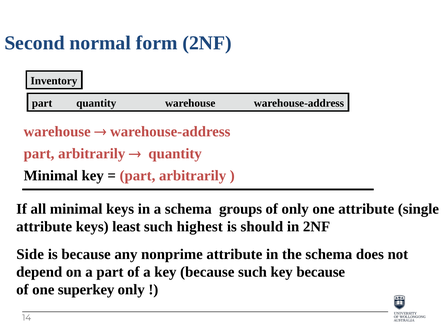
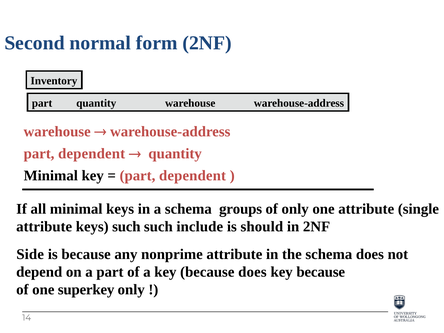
arbitrarily: arbitrarily -> dependent (92, 154)
arbitrarily: arbitrarily -> dependent (193, 176)
keys least: least -> such (126, 227)
highest: highest -> include (200, 227)
because such: such -> does (252, 272)
